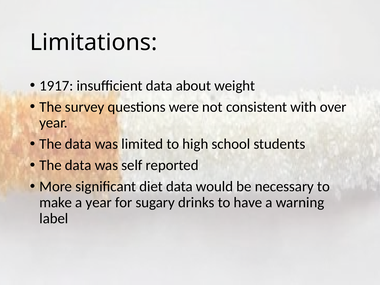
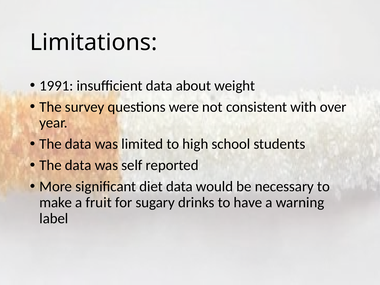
1917: 1917 -> 1991 (56, 86)
a year: year -> fruit (99, 203)
